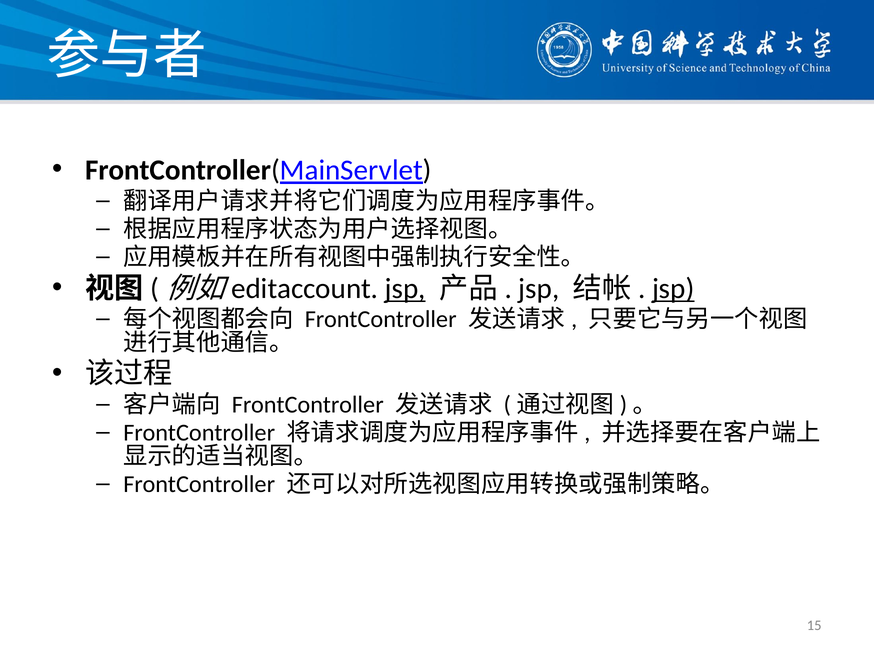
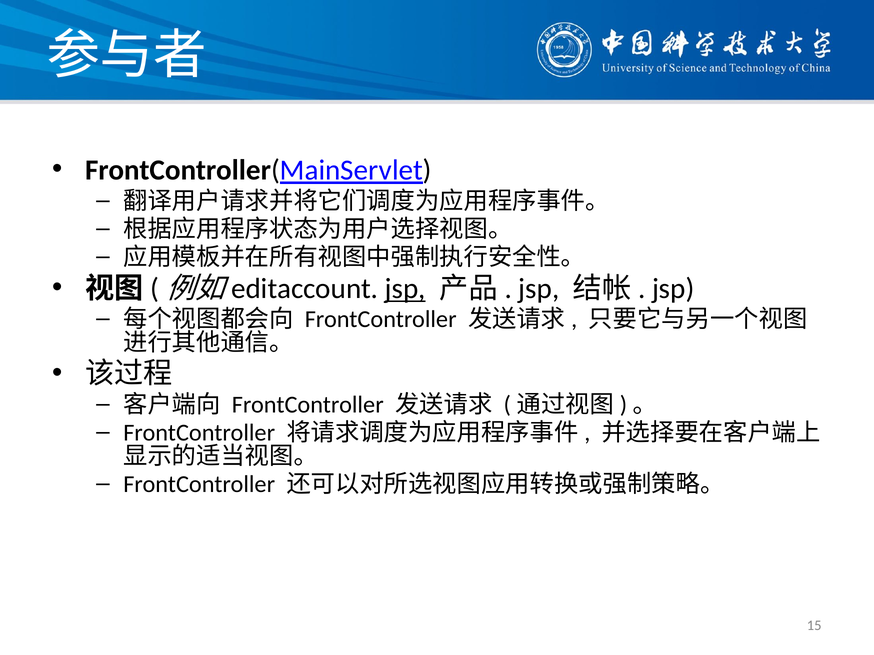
jsp underline: present -> none (673, 289)
